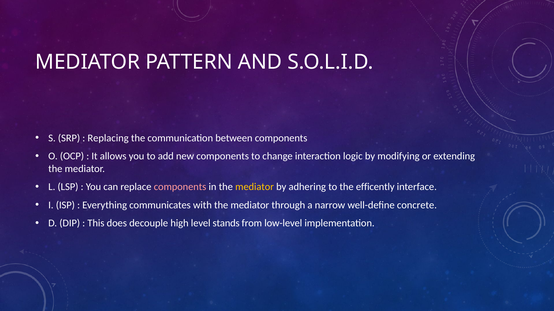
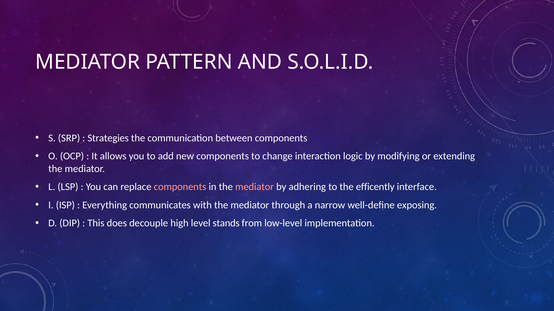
Replacing: Replacing -> Strategies (108, 138)
mediator colour: yellow -> pink (255, 187)
concrete: concrete -> exposing (417, 205)
